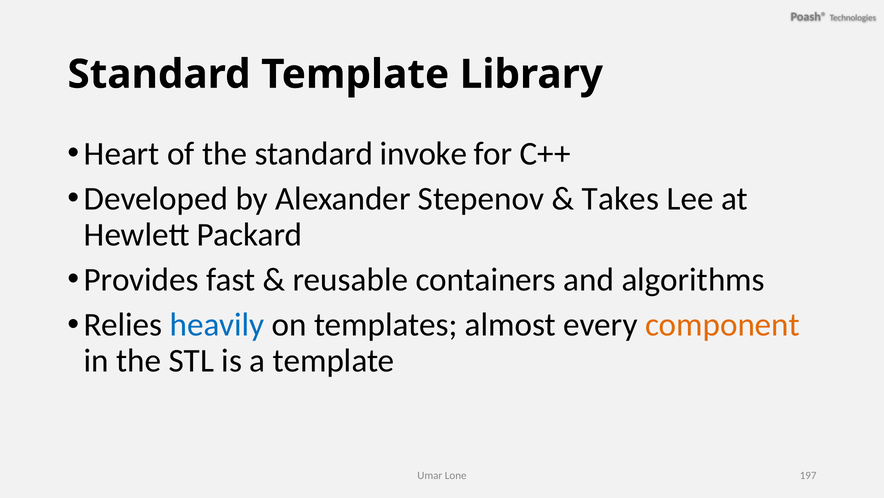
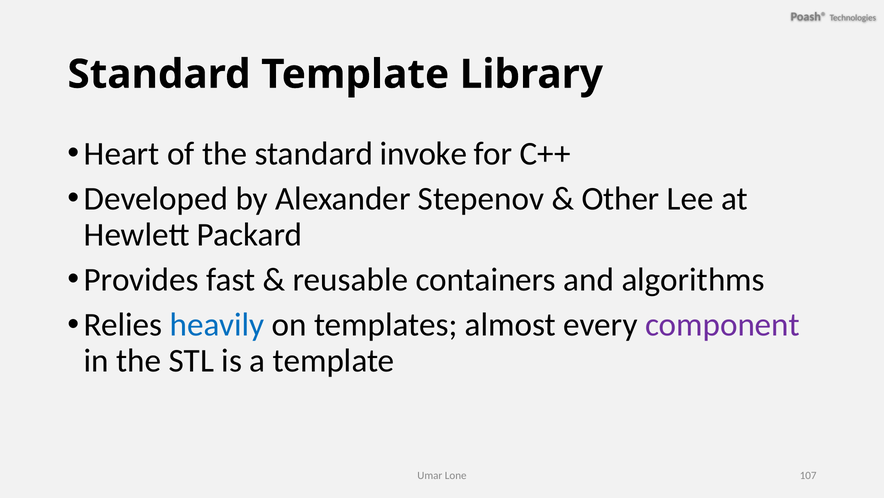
Takes: Takes -> Other (621, 198)
component colour: orange -> purple (722, 324)
197: 197 -> 107 (808, 475)
